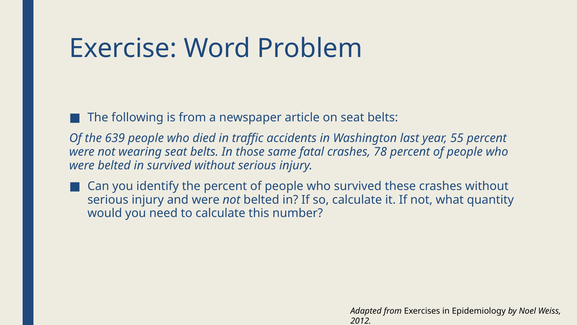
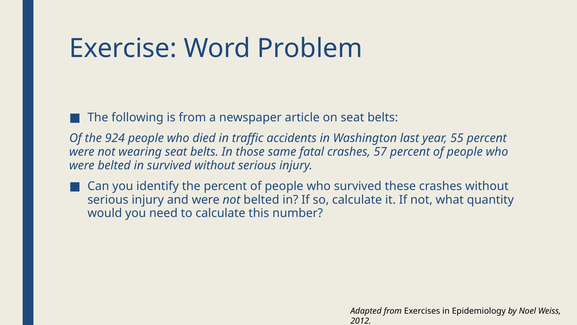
639: 639 -> 924 (115, 138)
78: 78 -> 57 (380, 152)
